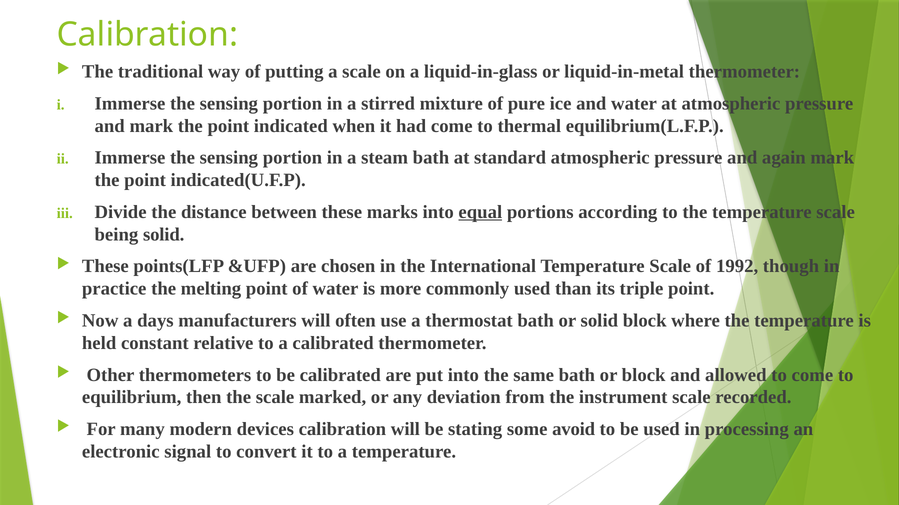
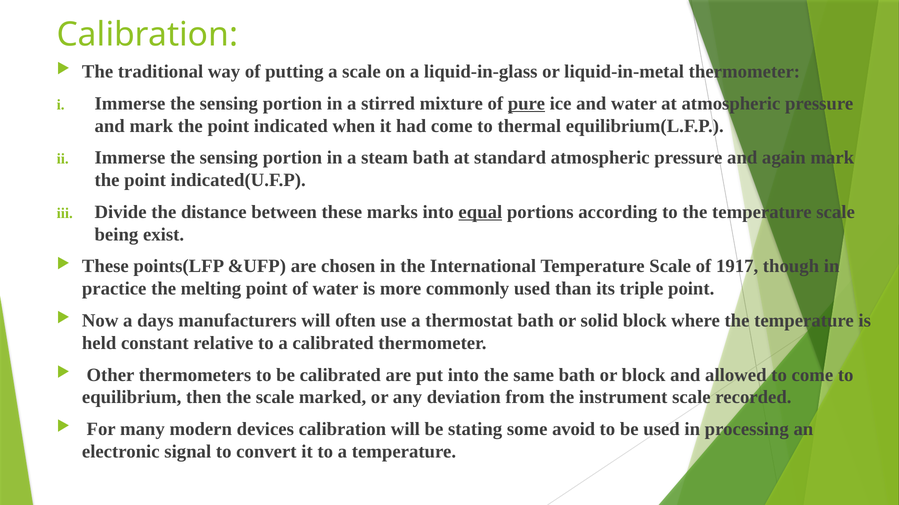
pure underline: none -> present (526, 104)
being solid: solid -> exist (164, 235)
1992: 1992 -> 1917 (737, 267)
